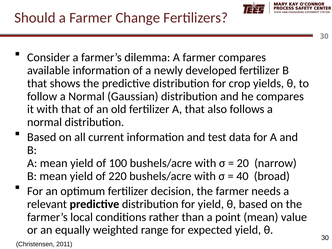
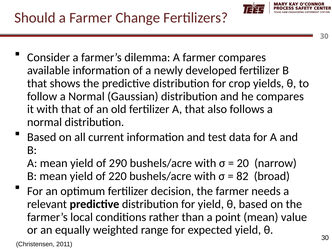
100: 100 -> 290 (118, 163)
40: 40 -> 82 (242, 176)
